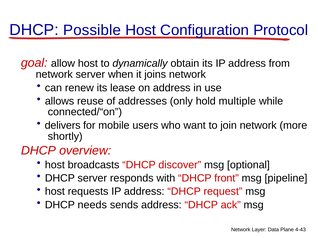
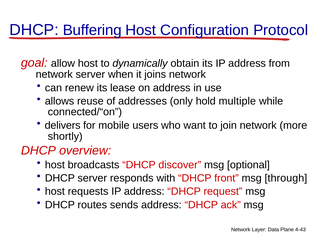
Possible: Possible -> Buffering (92, 30)
pipeline: pipeline -> through (286, 178)
needs: needs -> routes (92, 205)
